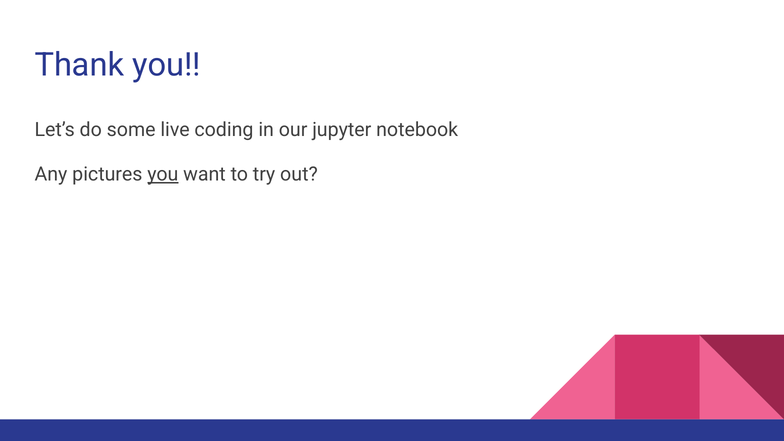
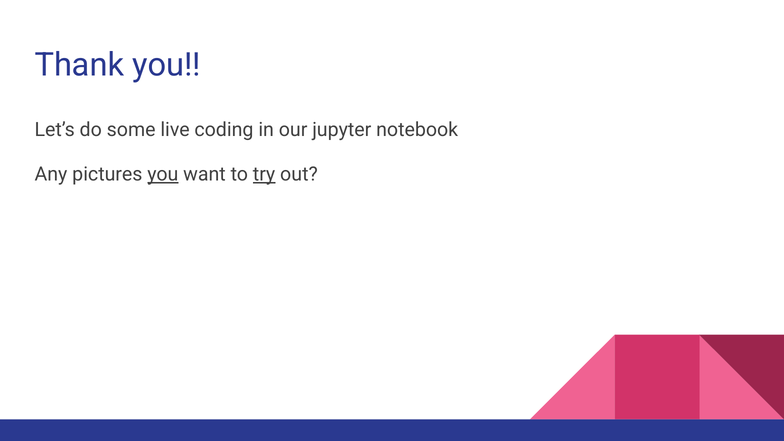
try underline: none -> present (264, 174)
